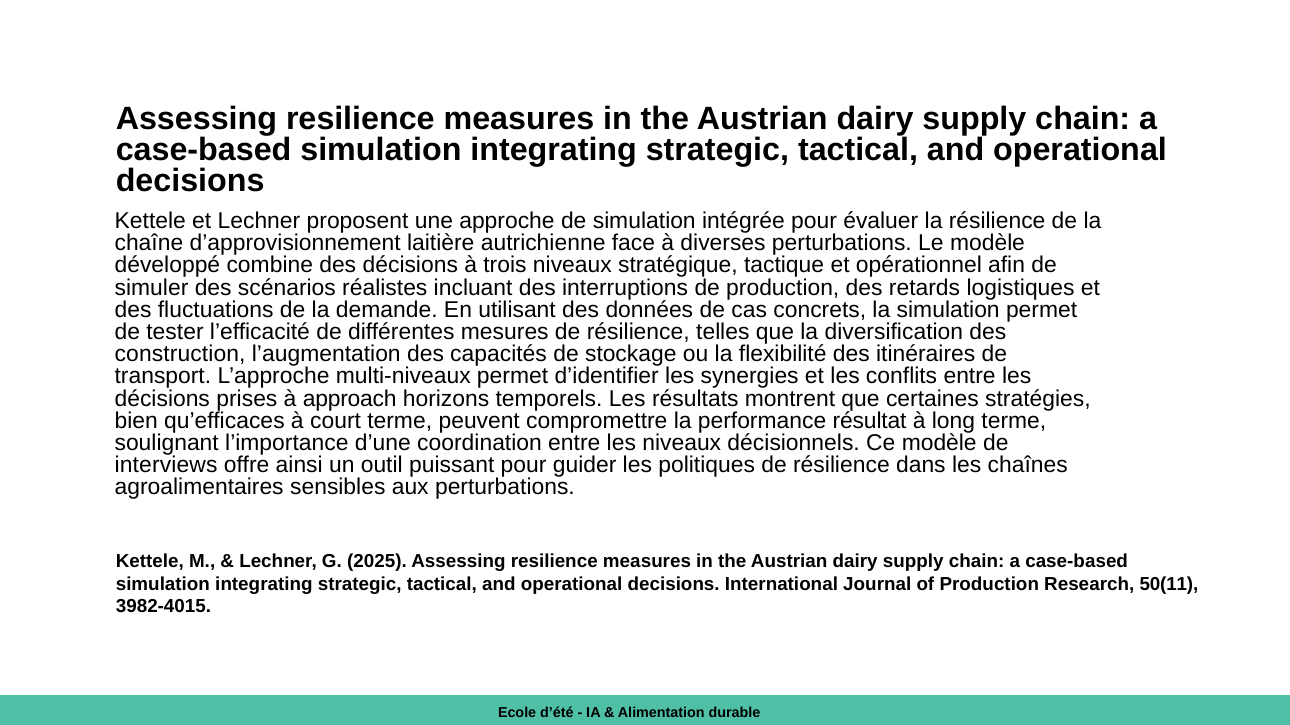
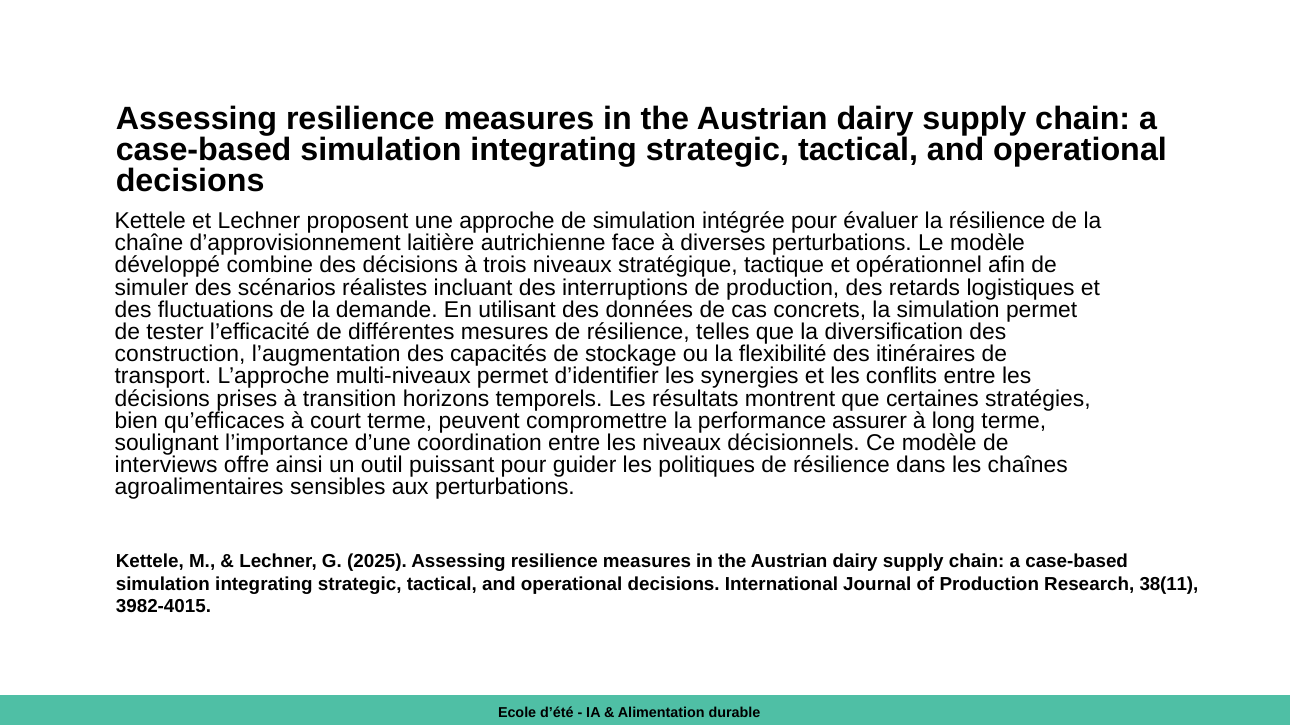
approach: approach -> transition (350, 399)
résultat: résultat -> assurer (870, 421)
50(11: 50(11 -> 38(11 (1169, 585)
